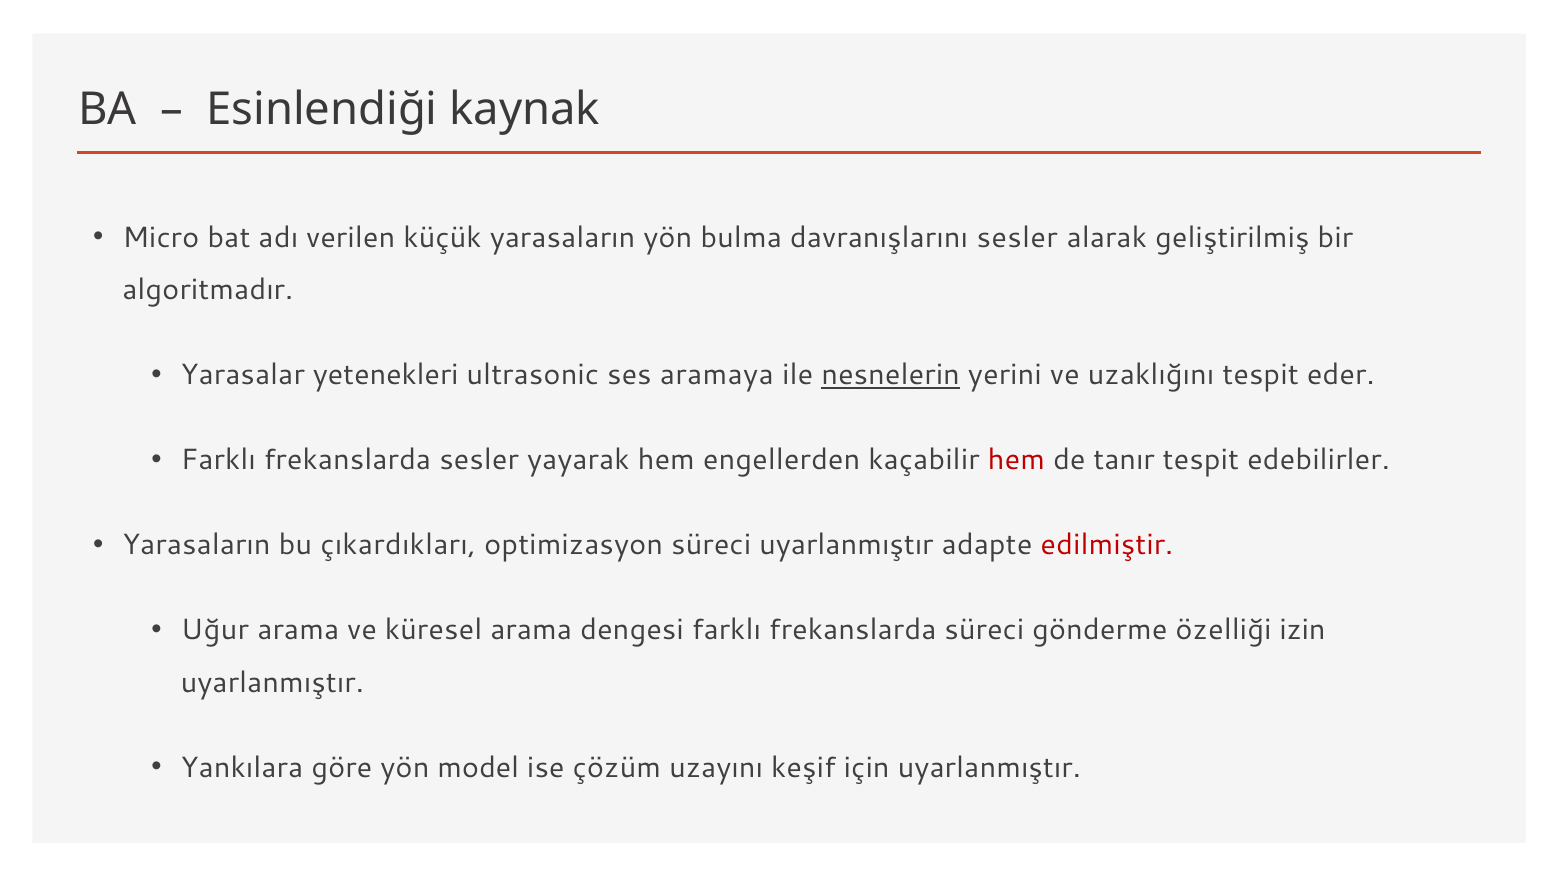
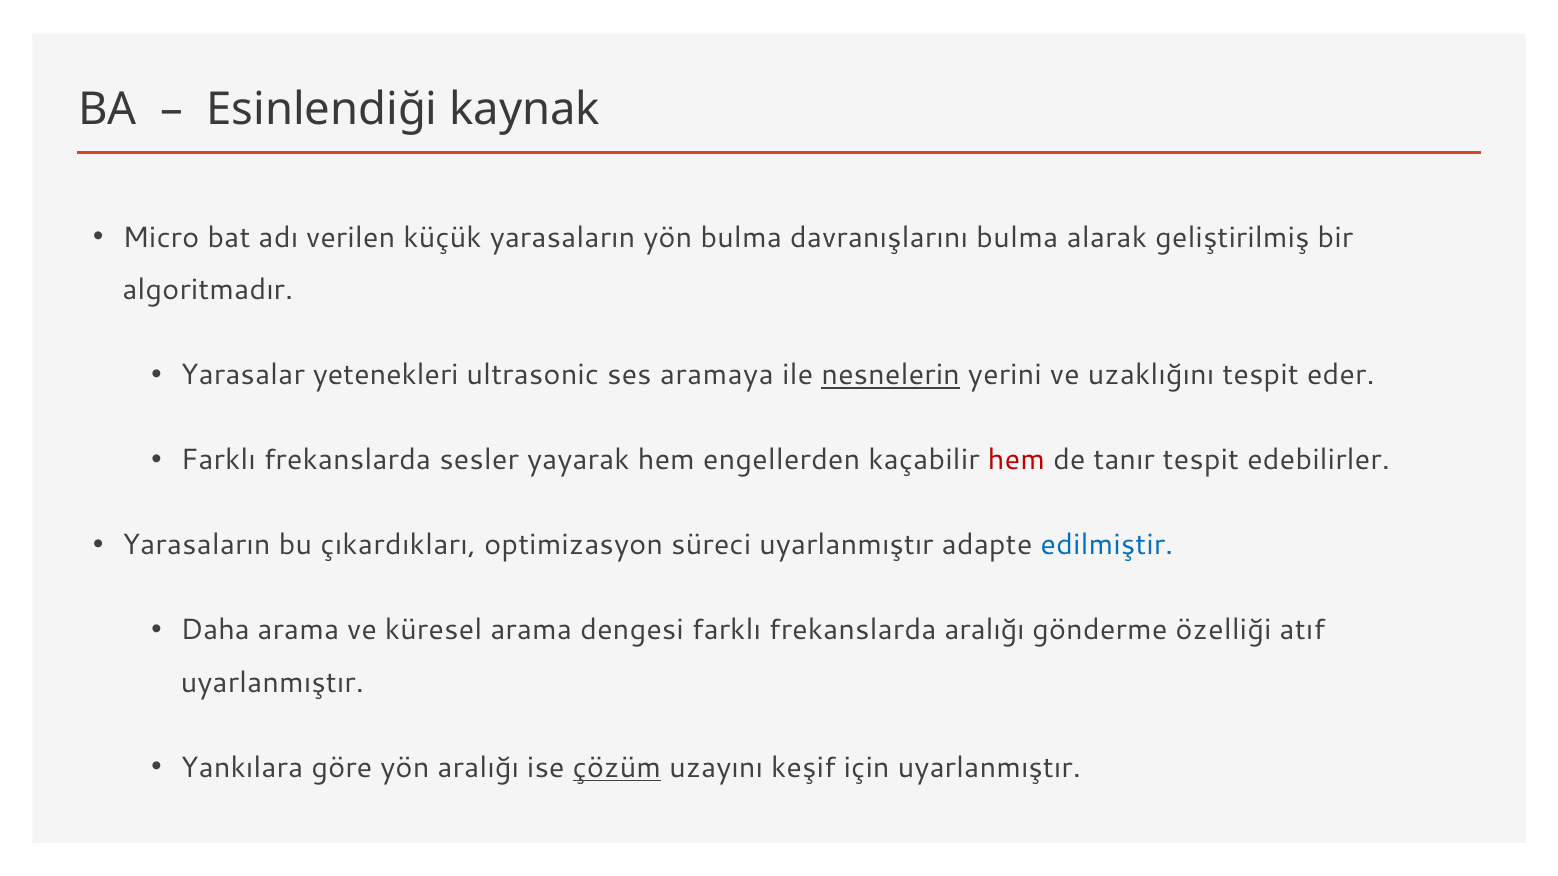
davranışlarını sesler: sesler -> bulma (1017, 238)
edilmiştir colour: red -> blue (1107, 546)
Uğur: Uğur -> Daha (215, 631)
frekanslarda süreci: süreci -> aralığı (985, 631)
izin: izin -> atıf (1302, 631)
yön model: model -> aralığı (478, 768)
çözüm underline: none -> present (617, 768)
